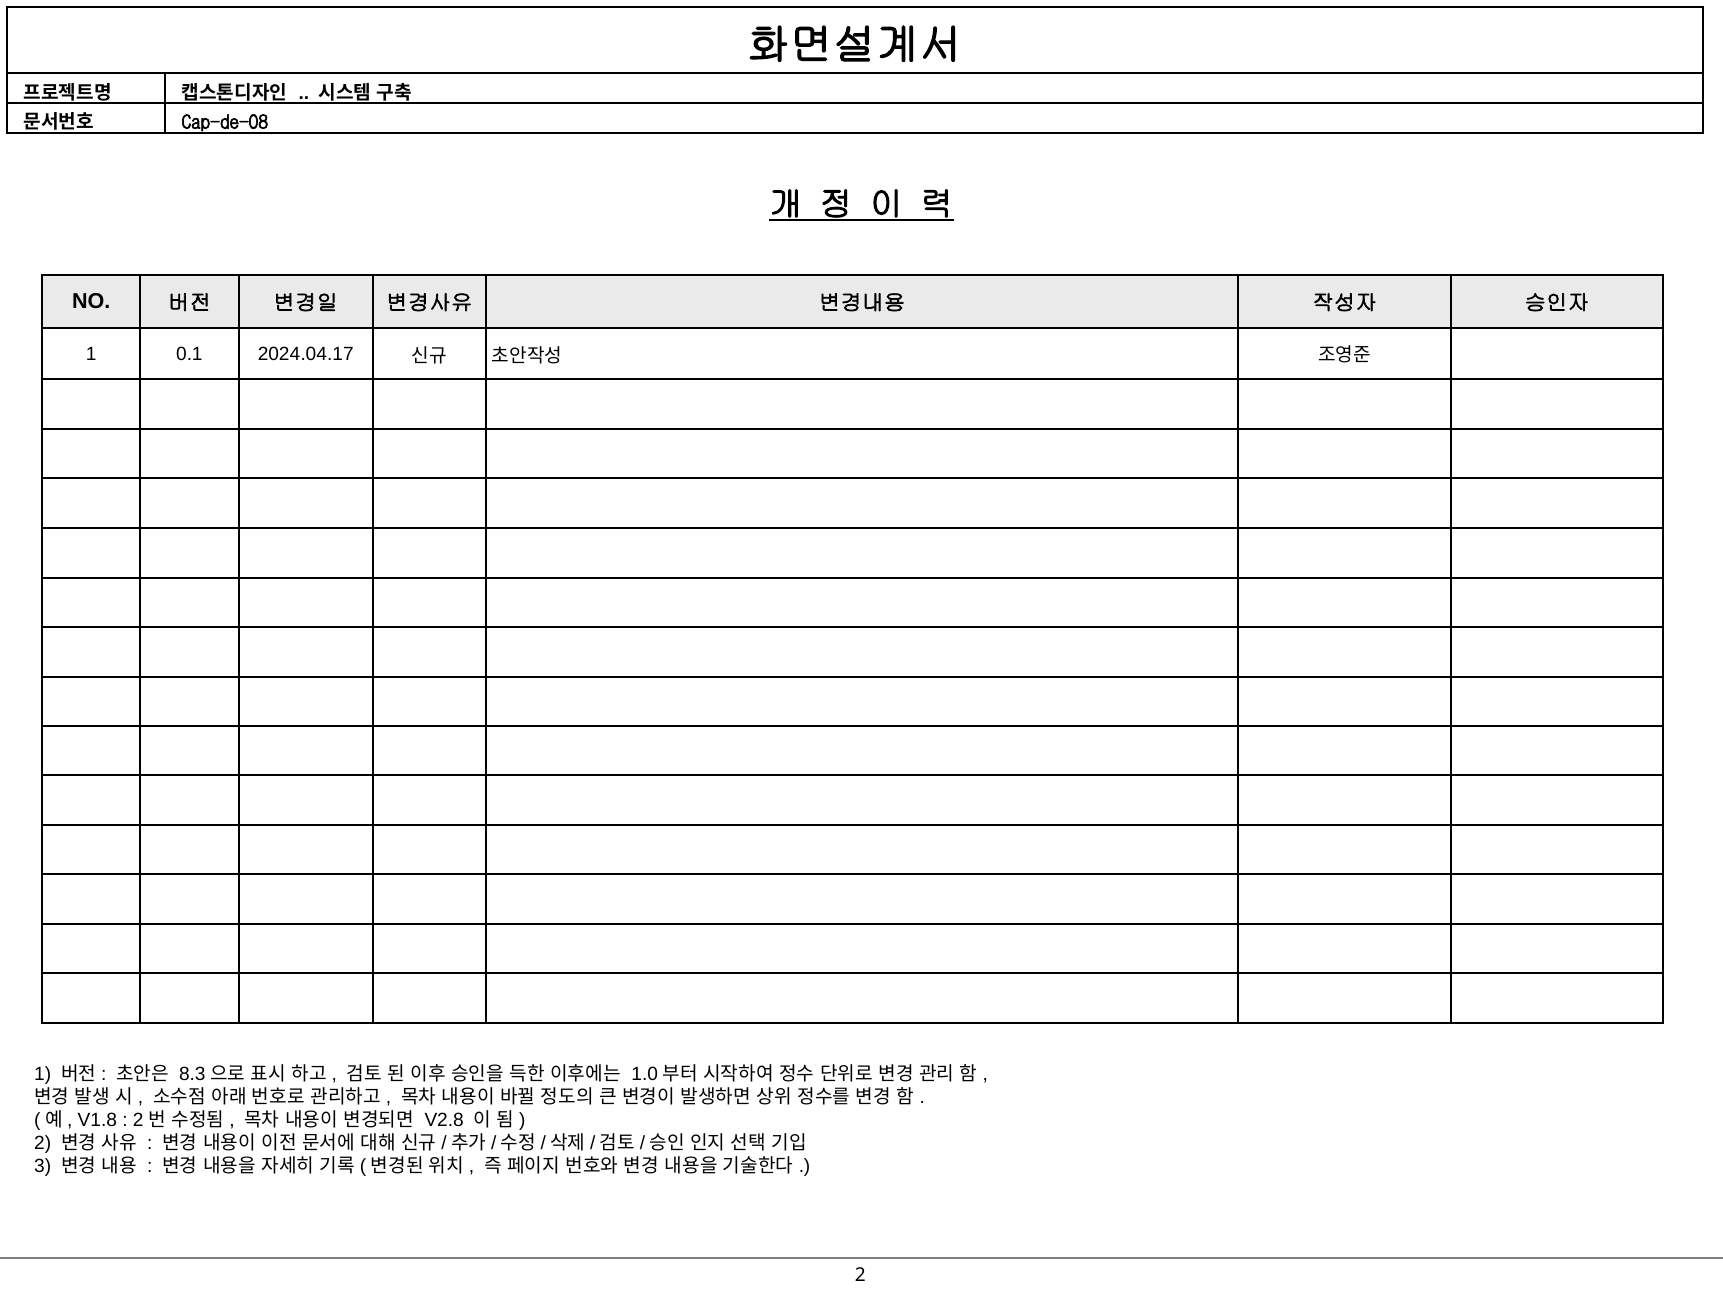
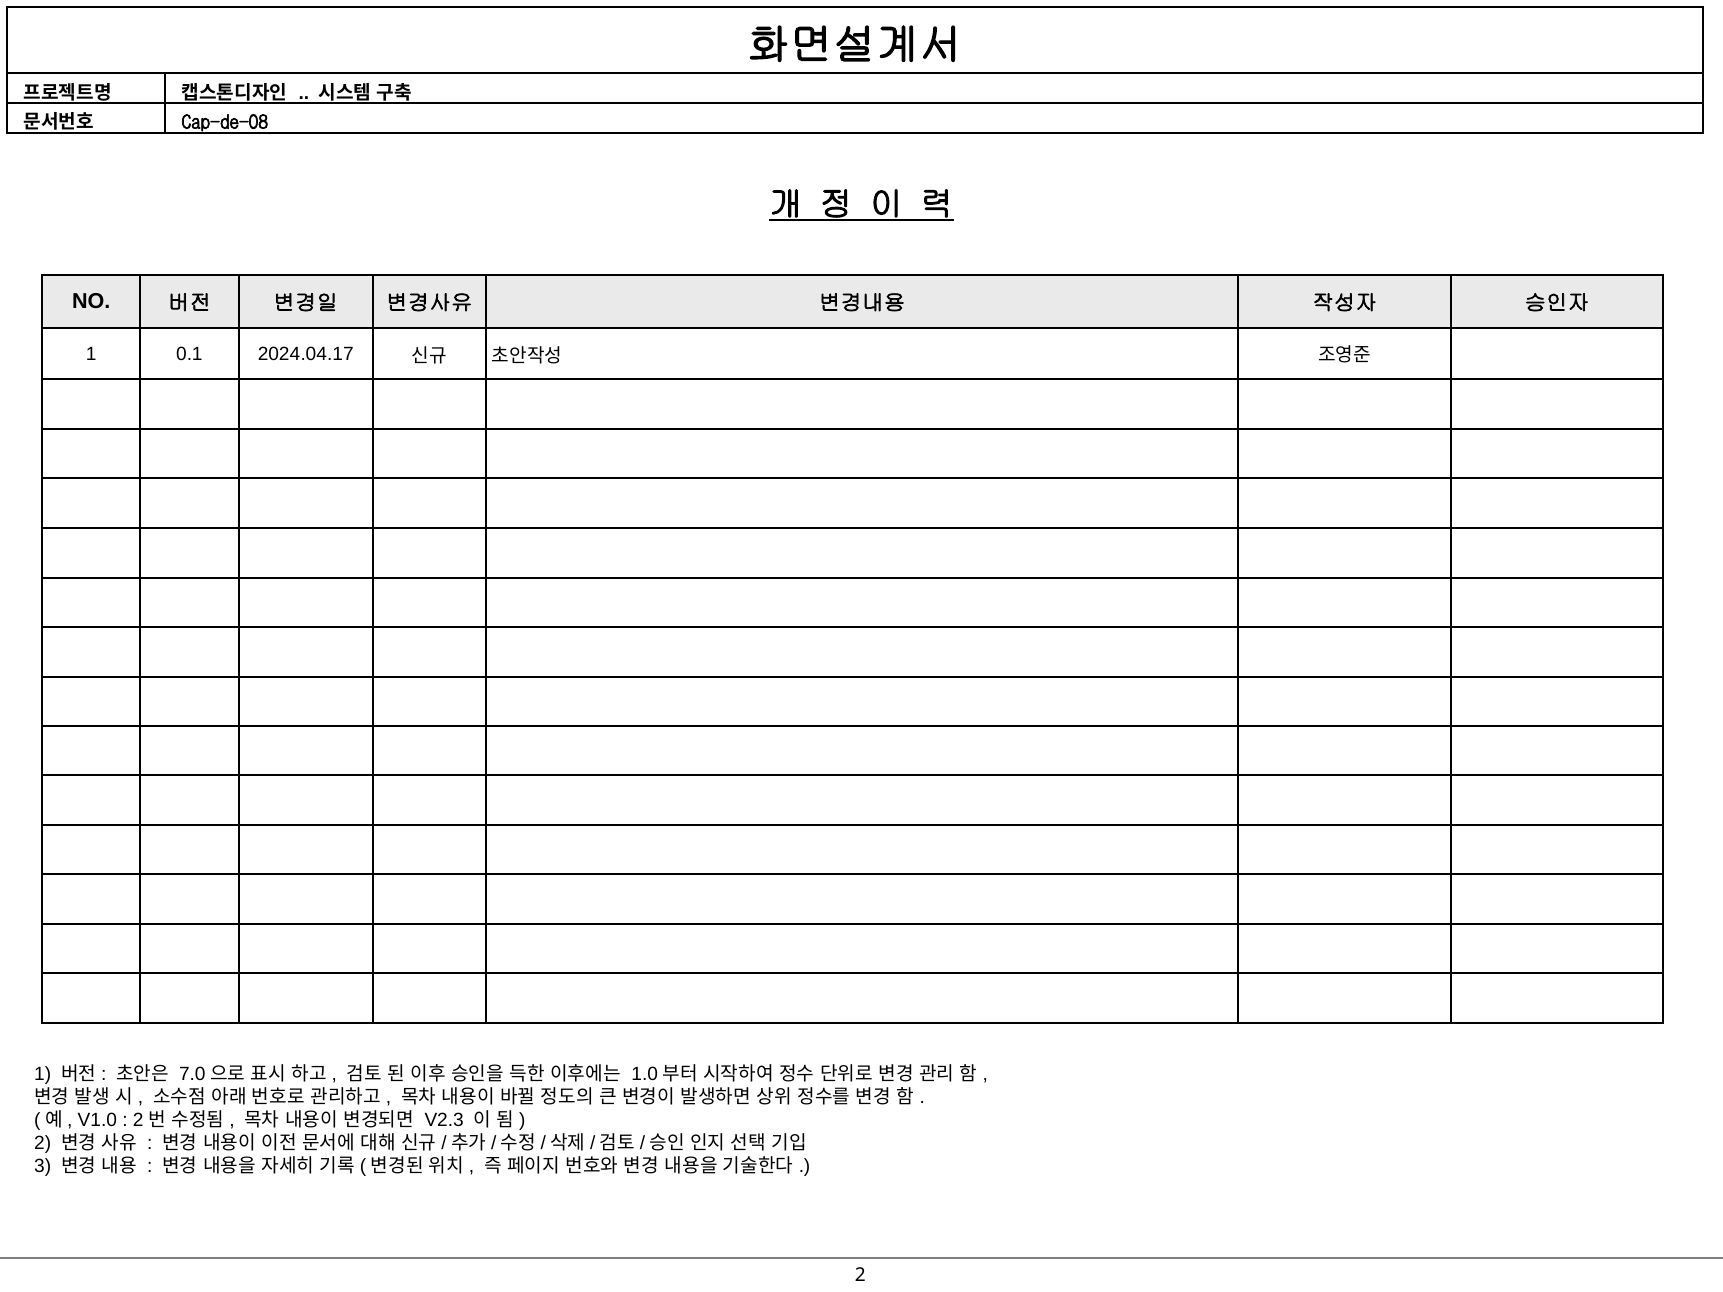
8.3: 8.3 -> 7.0 (192, 1074)
V1.8: V1.8 -> V1.0 (97, 1120)
V2.8: V2.8 -> V2.3 (444, 1120)
